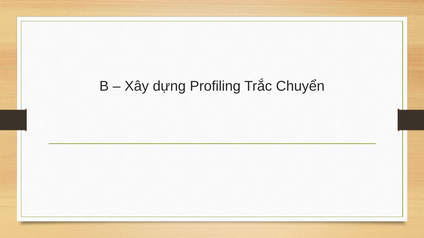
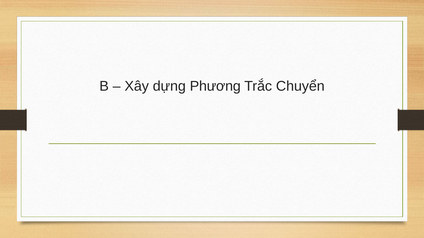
Profiling: Profiling -> Phương (215, 87)
